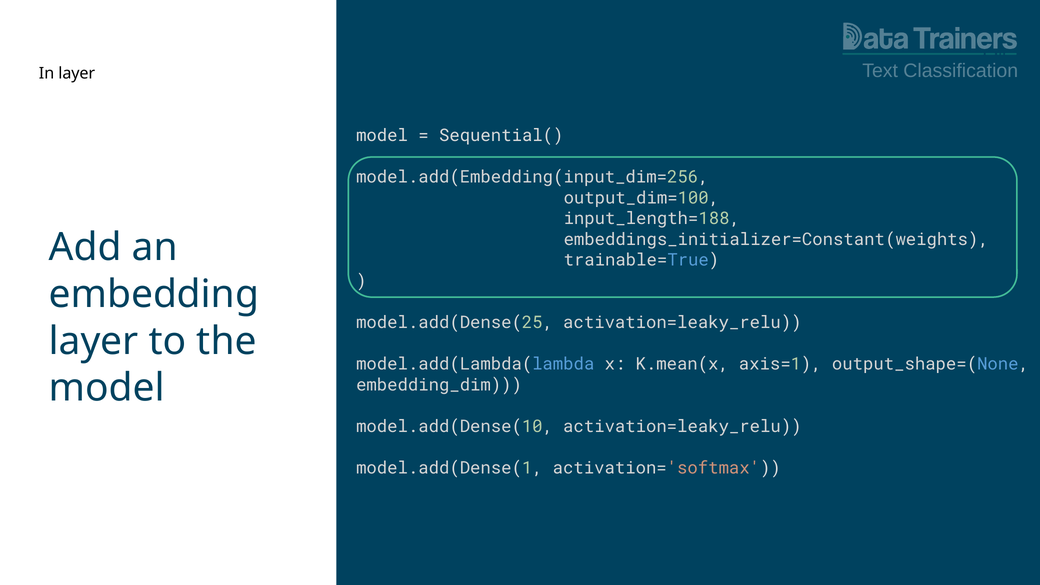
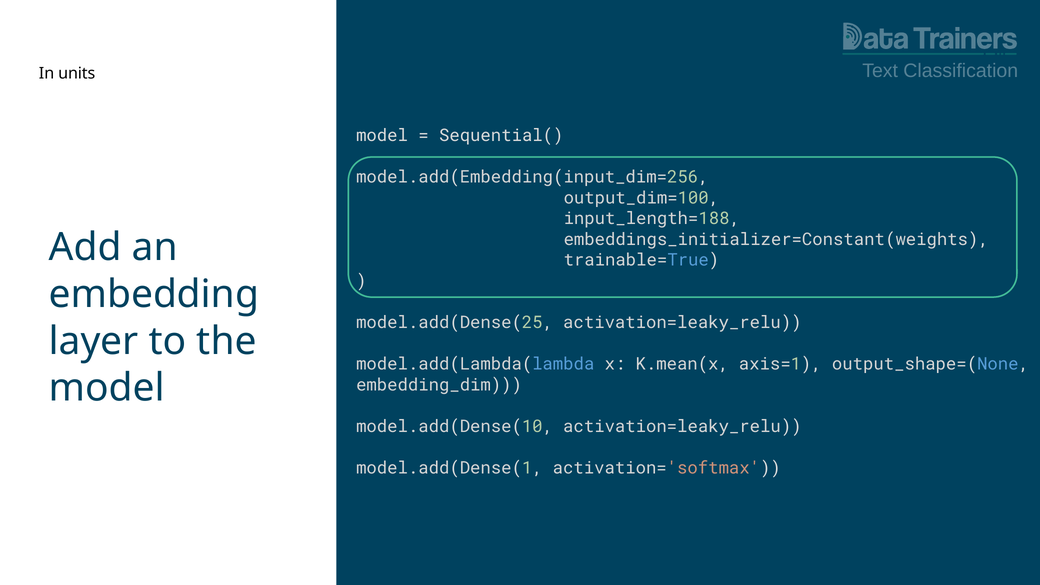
In layer: layer -> units (77, 74)
